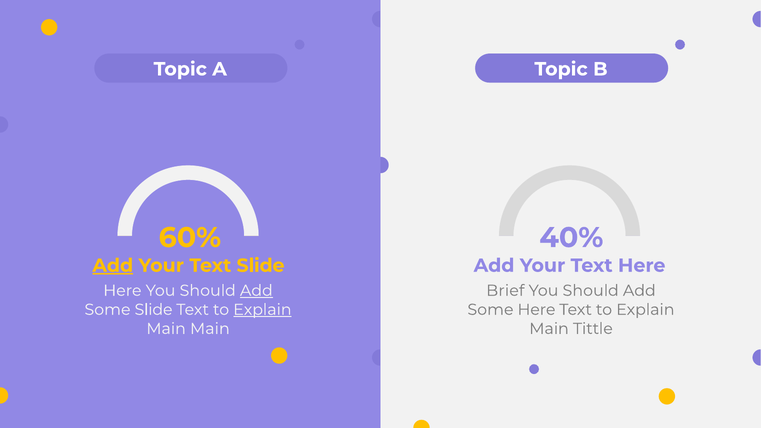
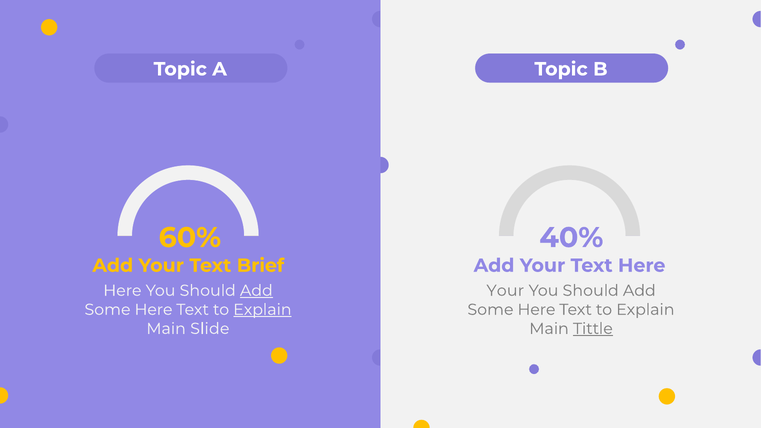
Add underline: present -> none (113, 266)
Text Slide: Slide -> Brief (260, 266)
Brief: Brief -> Your (505, 291)
Slide: Slide -> Here (154, 310)
Main Main: Main -> Slide (210, 329)
Tittle underline: none -> present (593, 329)
